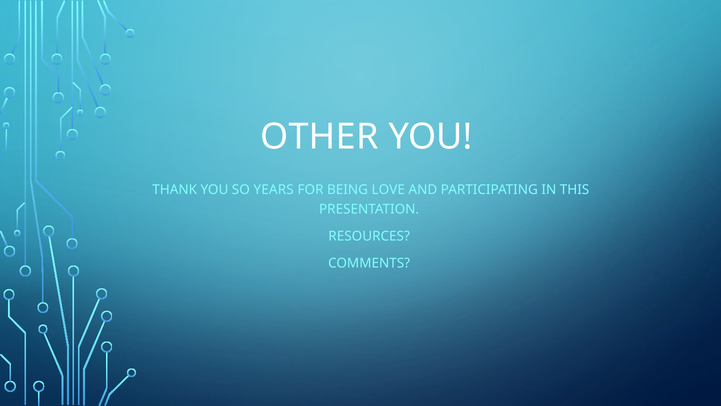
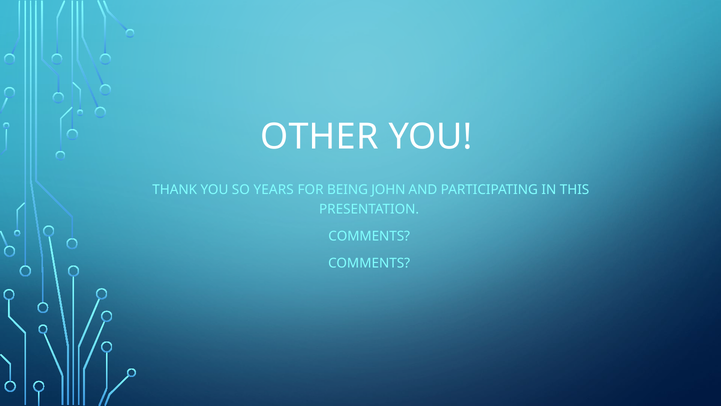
LOVE: LOVE -> JOHN (388, 190)
RESOURCES: RESOURCES -> COMMENTS (369, 236)
